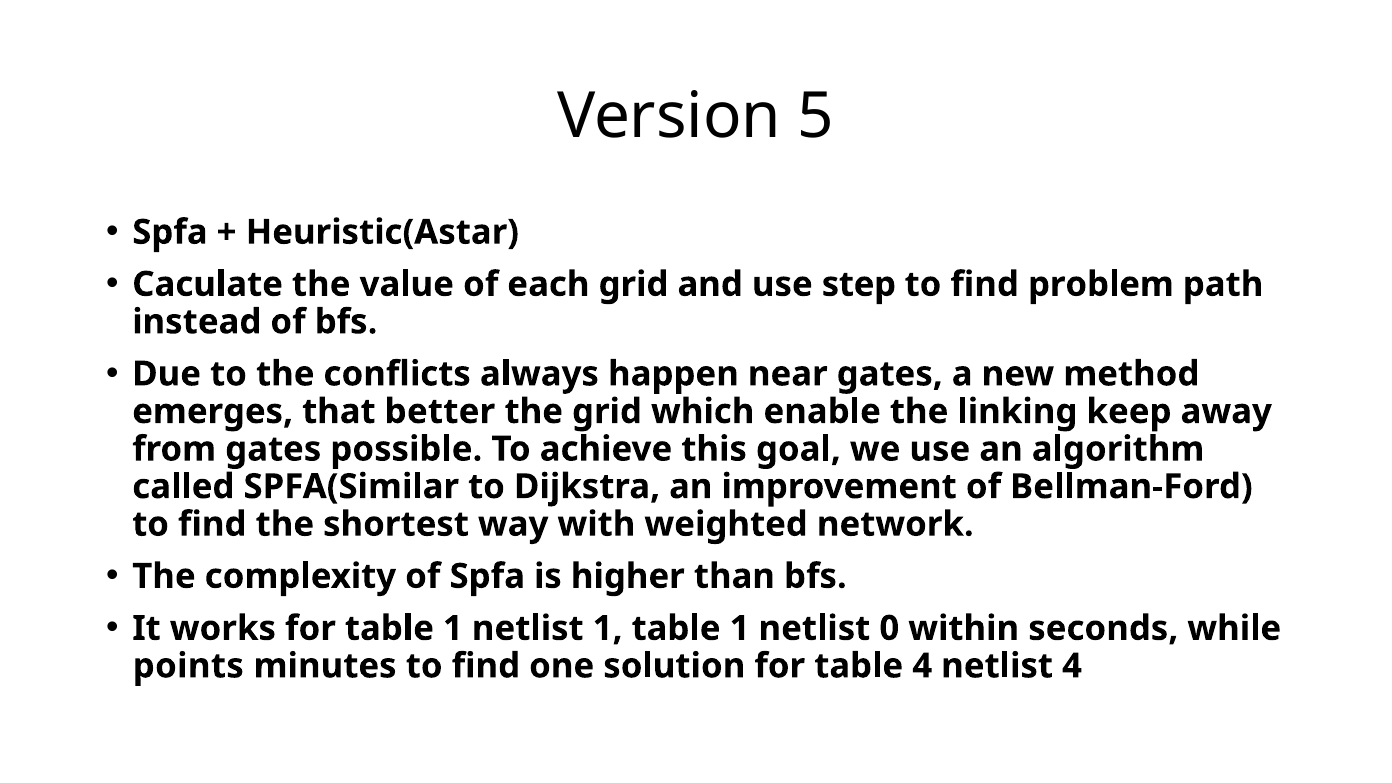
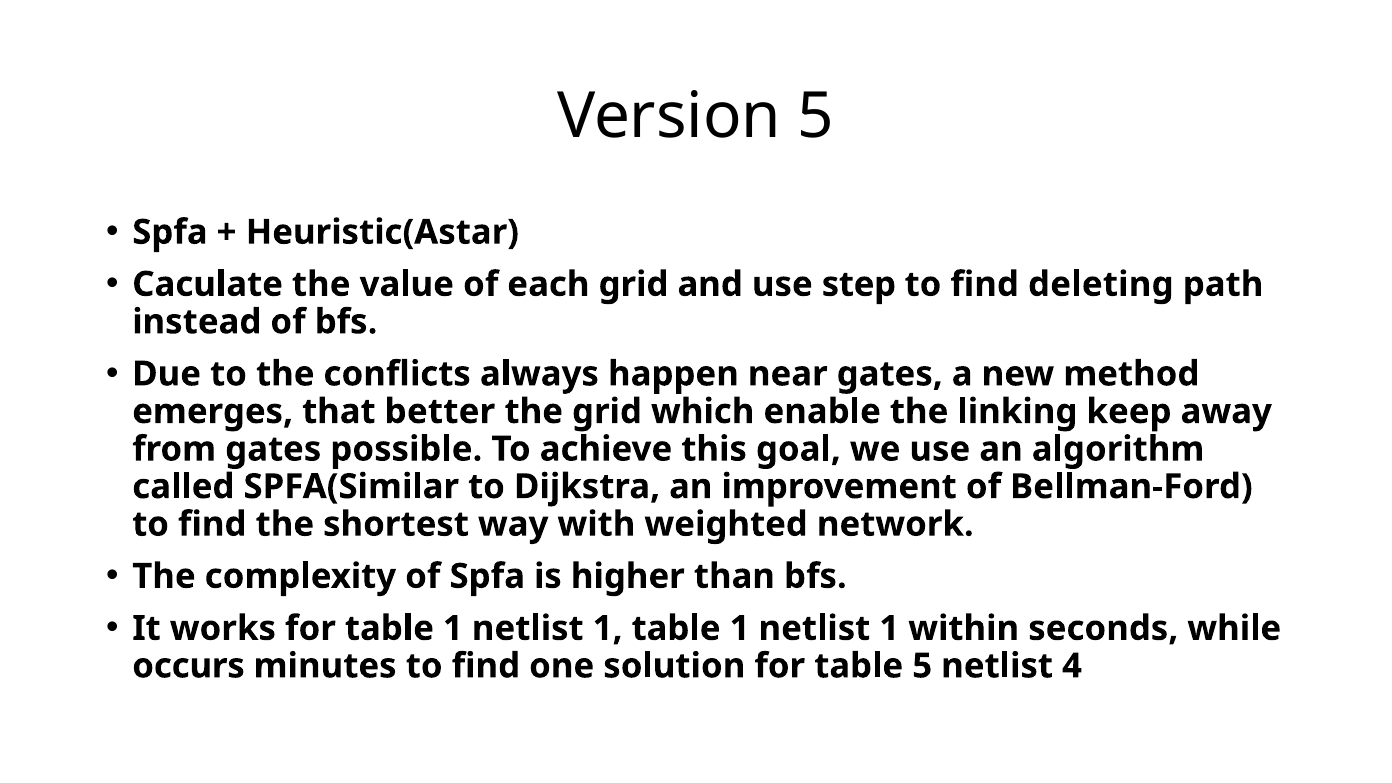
problem: problem -> deleting (1101, 284)
0: 0 -> 1 (889, 628)
points: points -> occurs (189, 666)
table 4: 4 -> 5 (922, 666)
